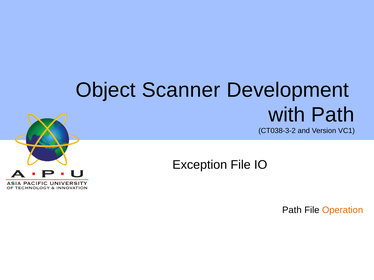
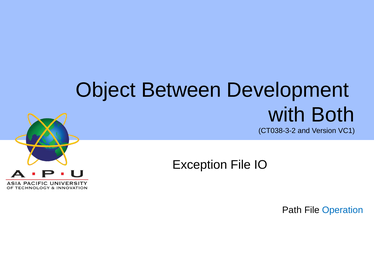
Scanner: Scanner -> Between (181, 90)
with Path: Path -> Both (333, 115)
Operation colour: orange -> blue (343, 211)
